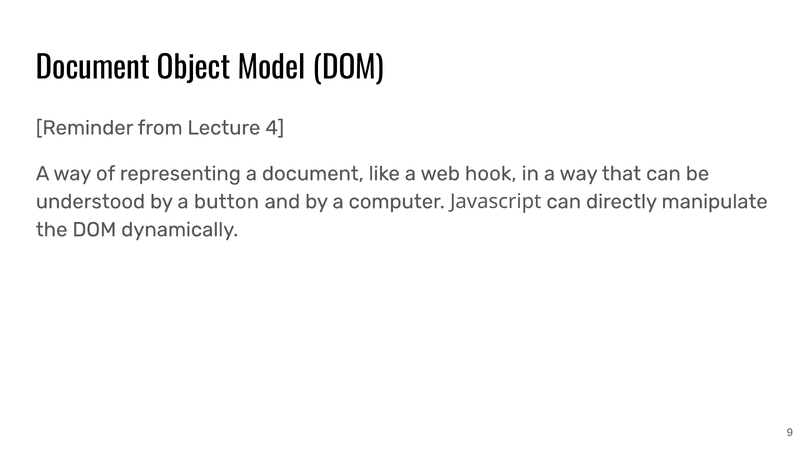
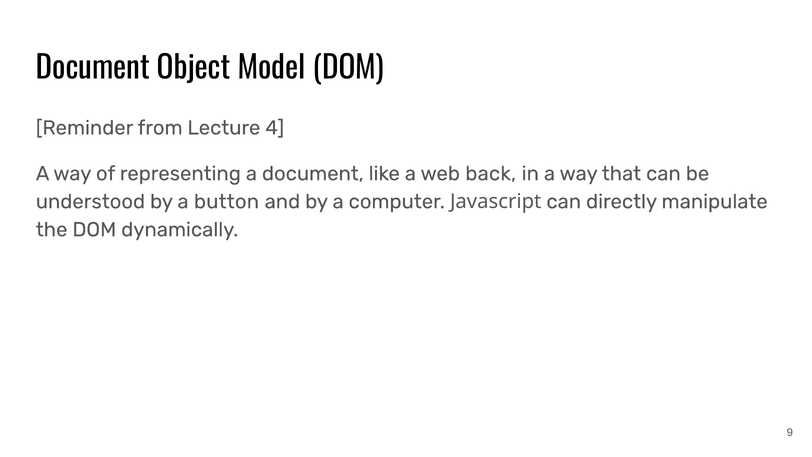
hook: hook -> back (491, 173)
